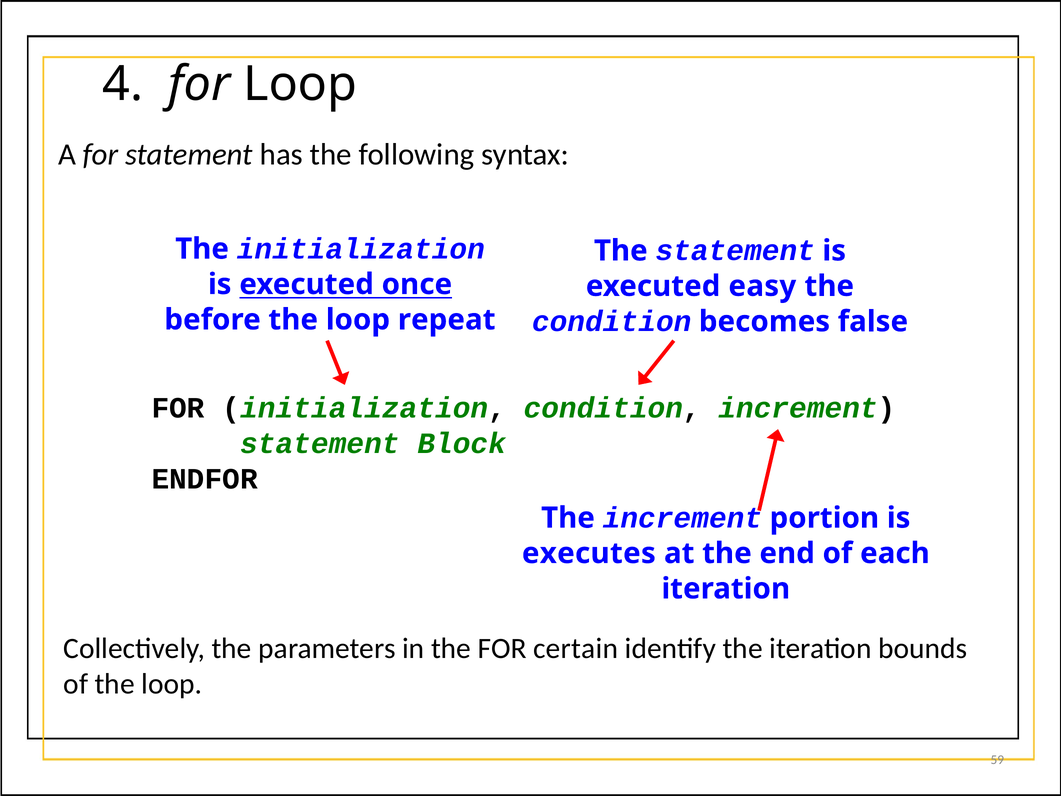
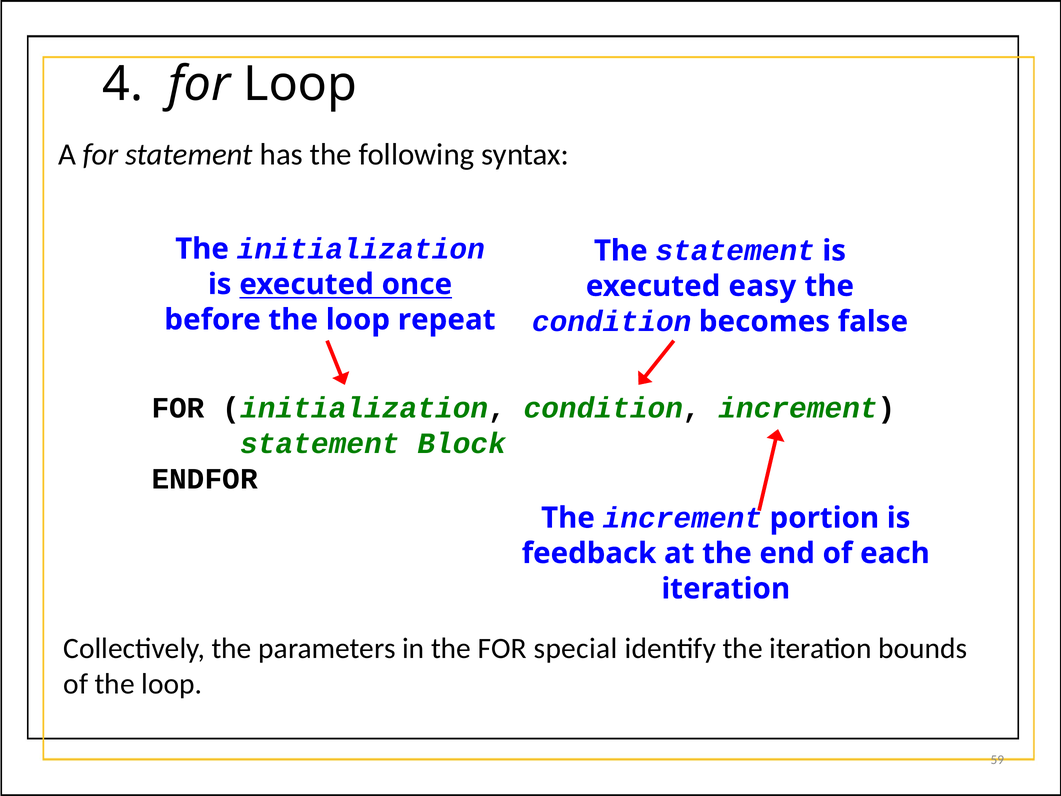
executes: executes -> feedback (589, 553)
certain: certain -> special (576, 648)
